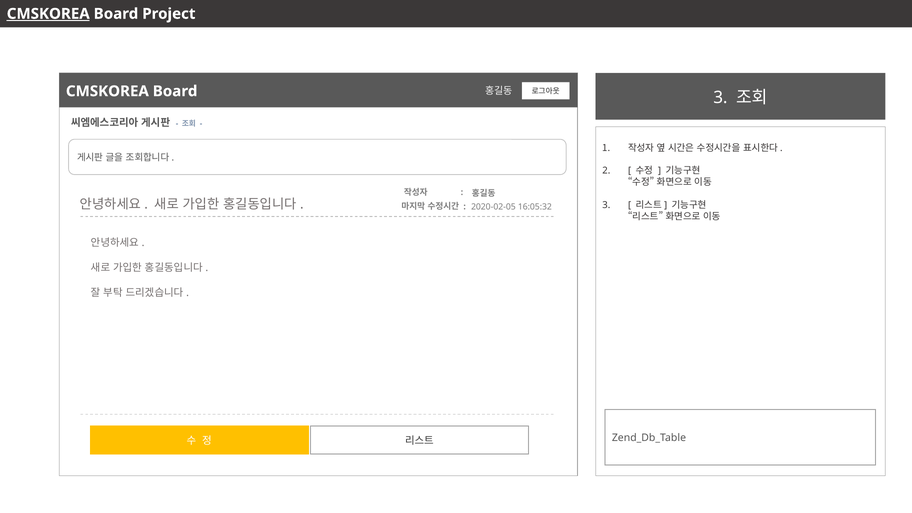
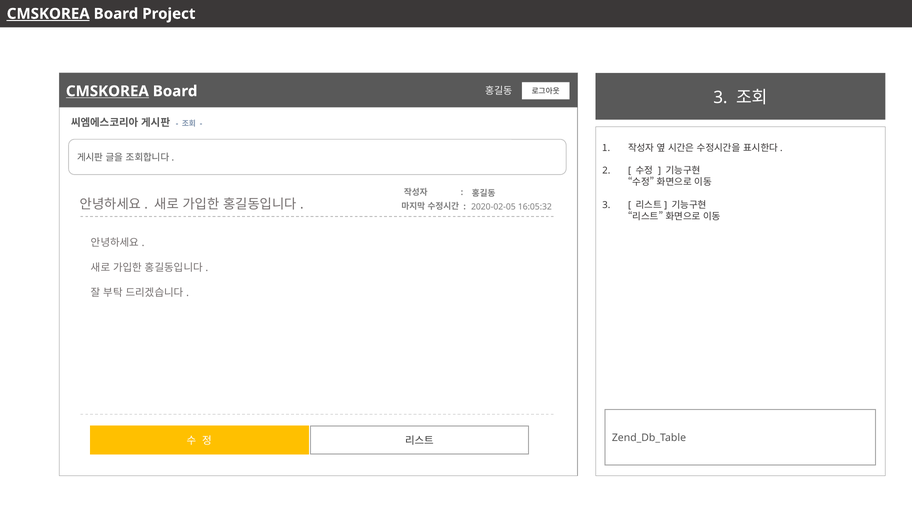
CMSKOREA underline: none -> present (107, 91)
